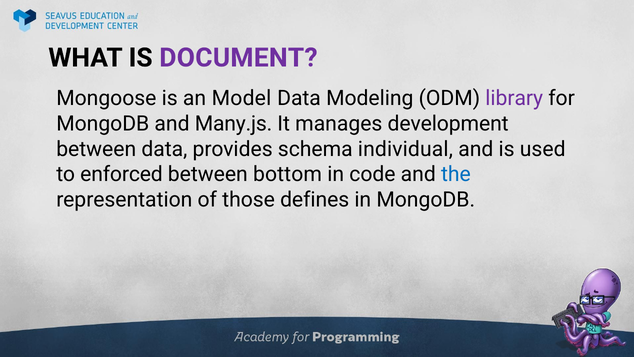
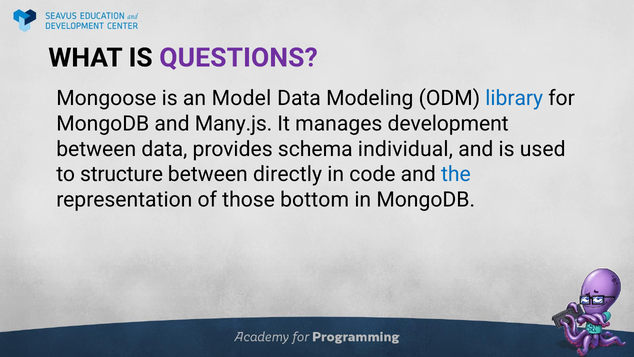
DOCUMENT: DOCUMENT -> QUESTIONS (238, 58)
library colour: purple -> blue (514, 98)
enforced: enforced -> structure (122, 174)
bottom: bottom -> directly (288, 174)
defines: defines -> bottom (315, 200)
